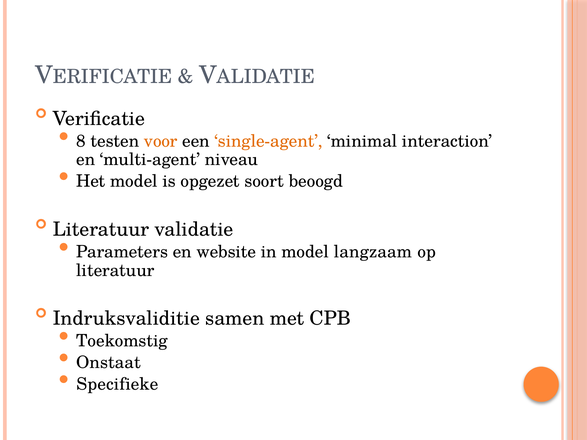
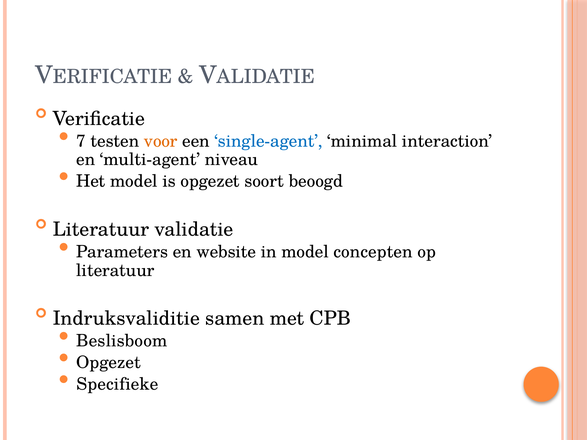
8: 8 -> 7 (81, 141)
single-agent colour: orange -> blue (269, 141)
langzaam: langzaam -> concepten (373, 252)
Toekomstig: Toekomstig -> Beslisboom (122, 341)
Onstaat: Onstaat -> Opgezet (108, 363)
